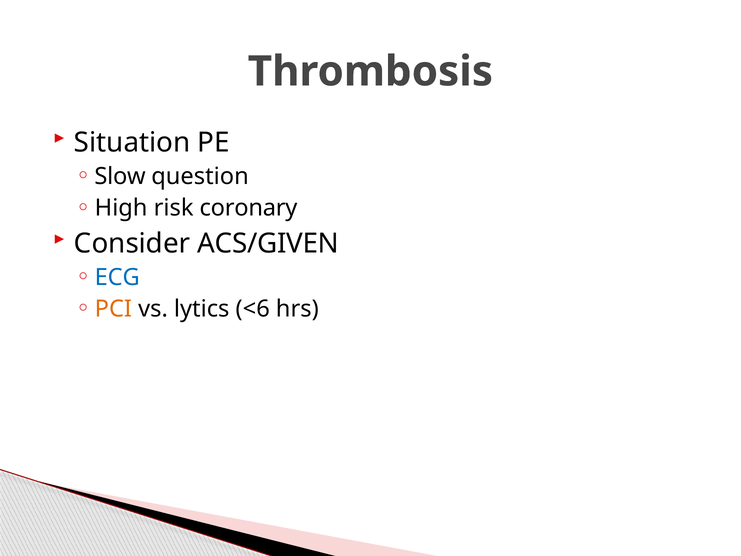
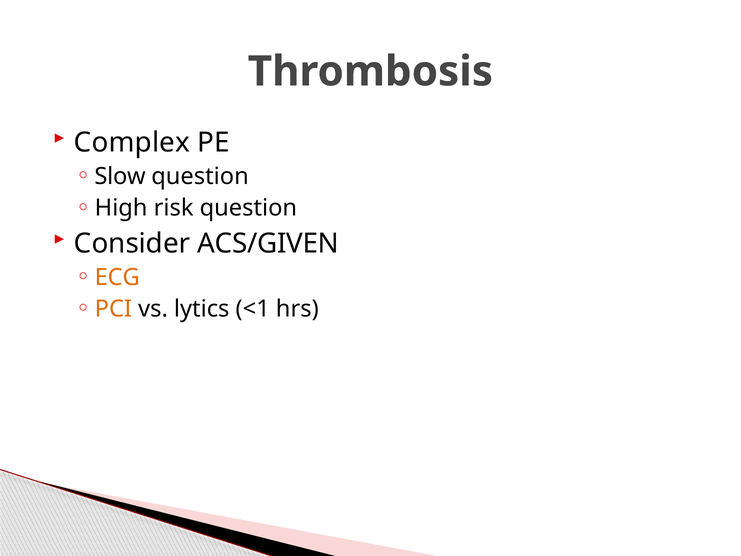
Situation: Situation -> Complex (132, 142)
risk coronary: coronary -> question (248, 208)
ECG colour: blue -> orange (117, 277)
<6: <6 -> <1 (253, 309)
